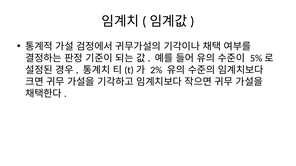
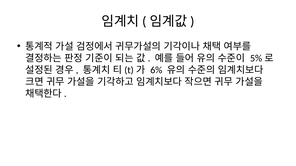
2%: 2% -> 6% (156, 70)
